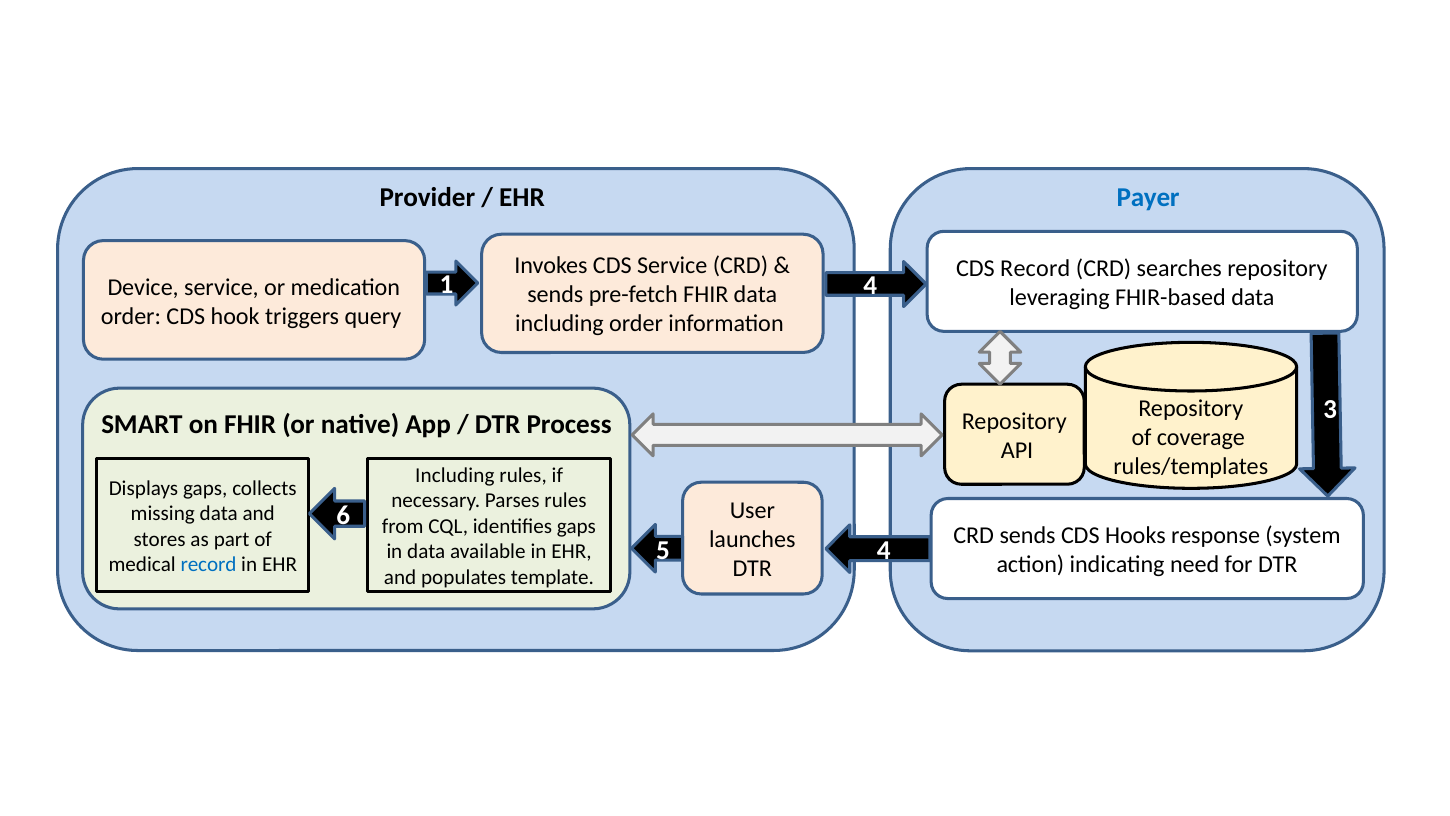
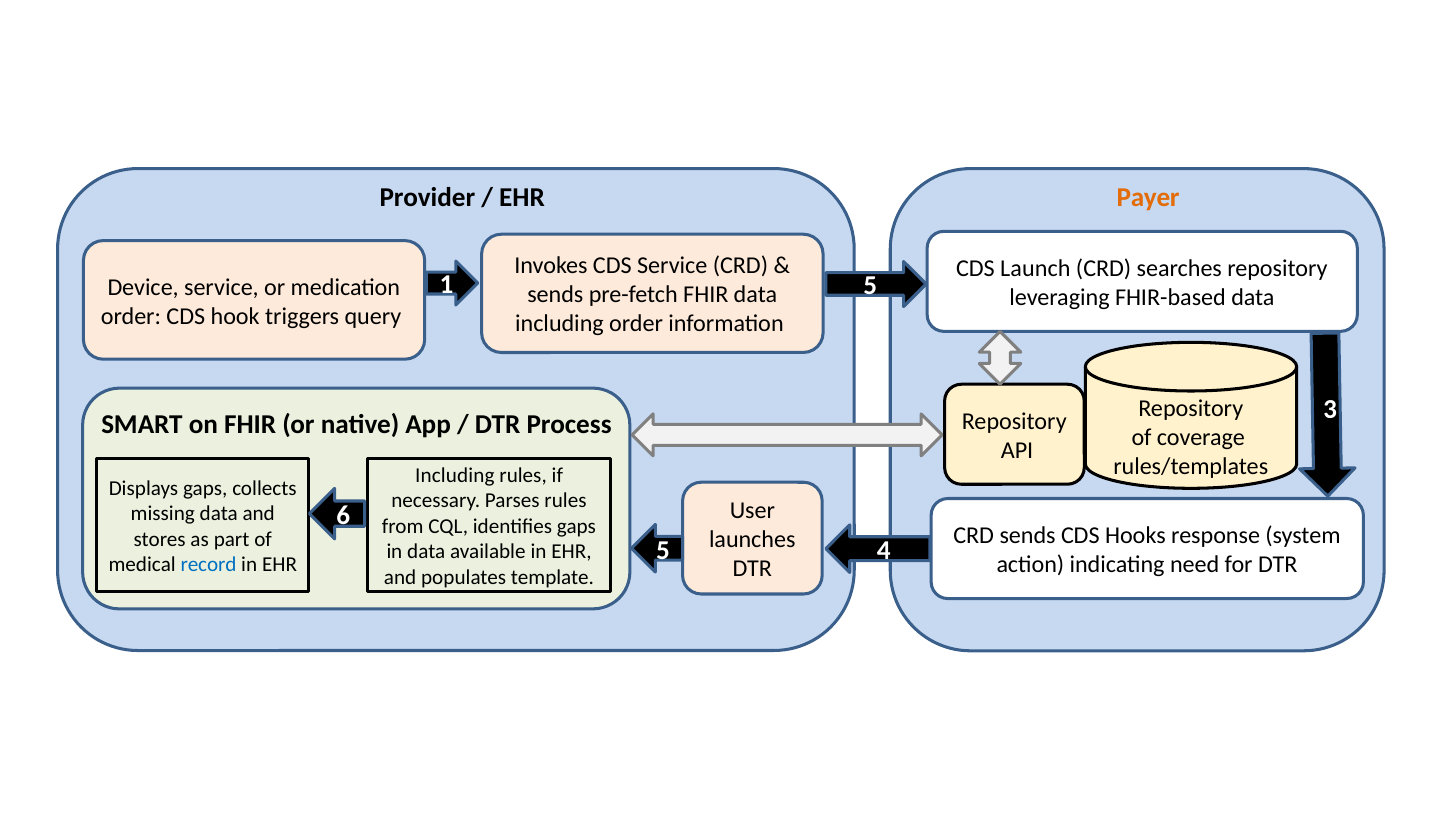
Payer colour: blue -> orange (1148, 197)
CDS Record: Record -> Launch (1035, 268)
1 4: 4 -> 5 (870, 286)
